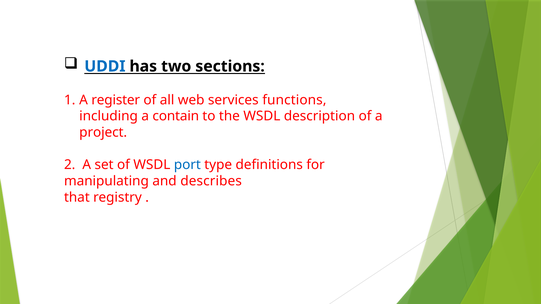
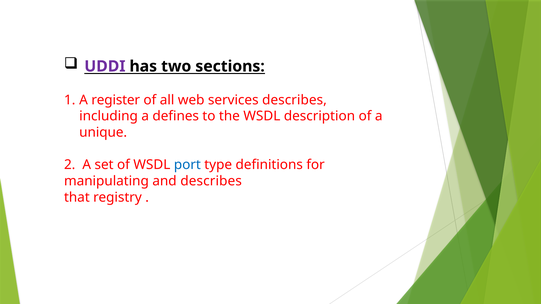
UDDI colour: blue -> purple (105, 66)
services functions: functions -> describes (294, 100)
contain: contain -> defines (176, 116)
project: project -> unique (103, 132)
